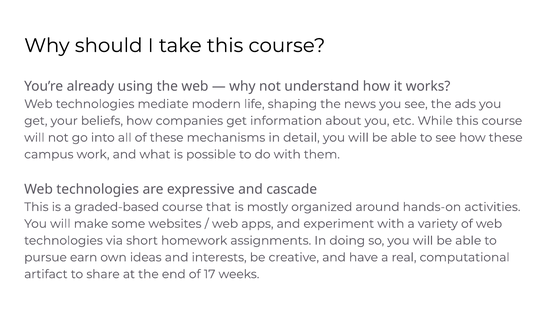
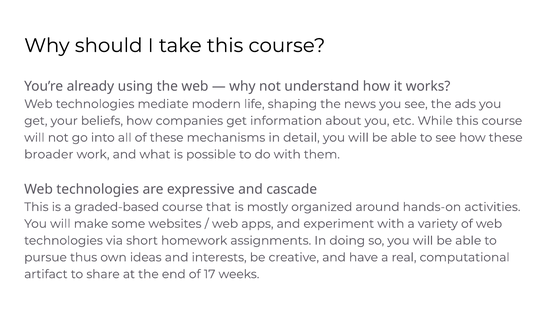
campus: campus -> broader (49, 154)
earn: earn -> thus (84, 257)
